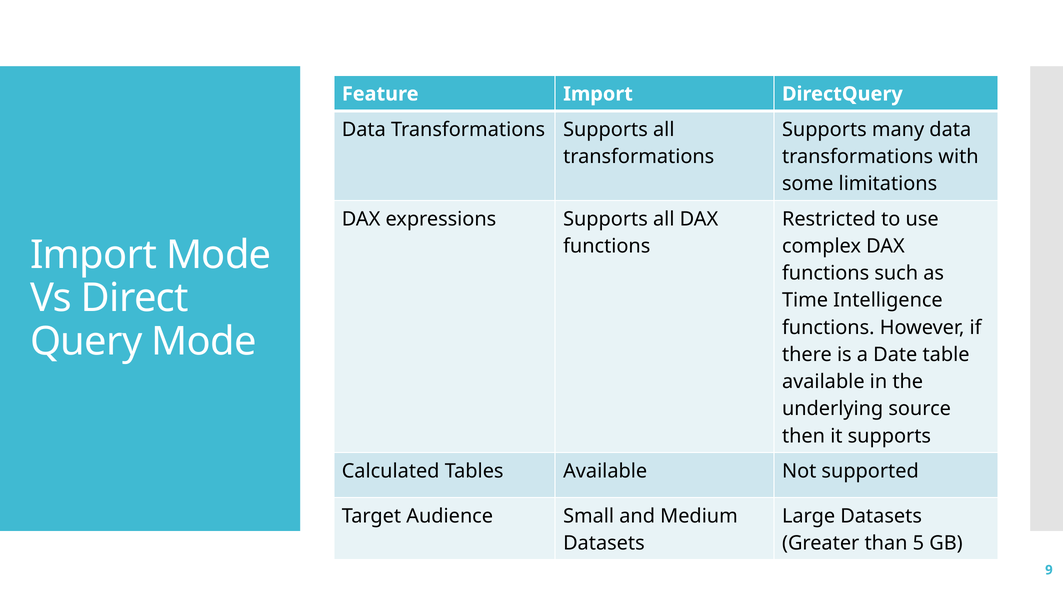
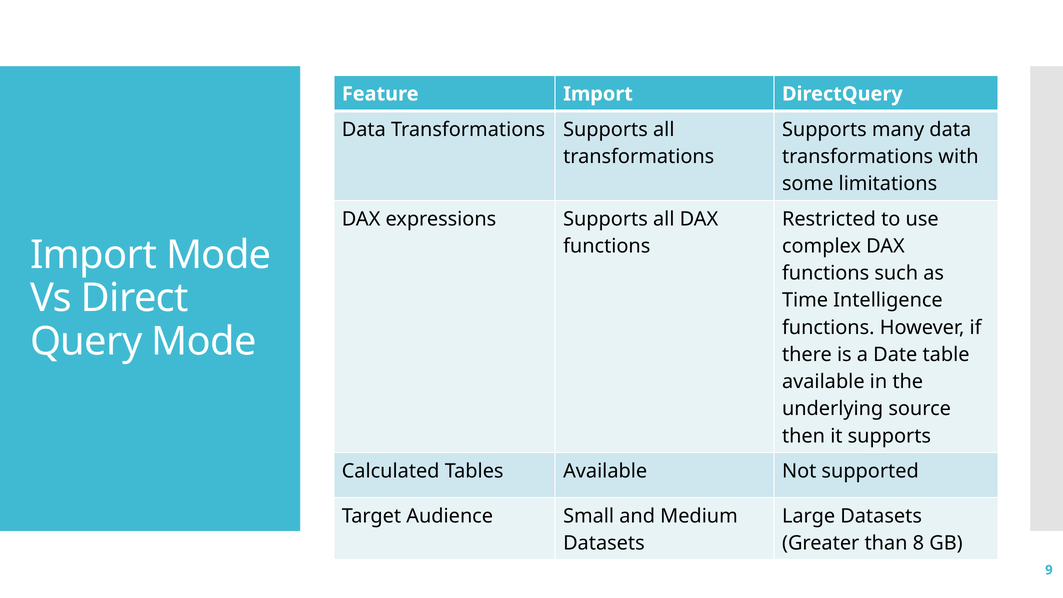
5: 5 -> 8 (918, 543)
